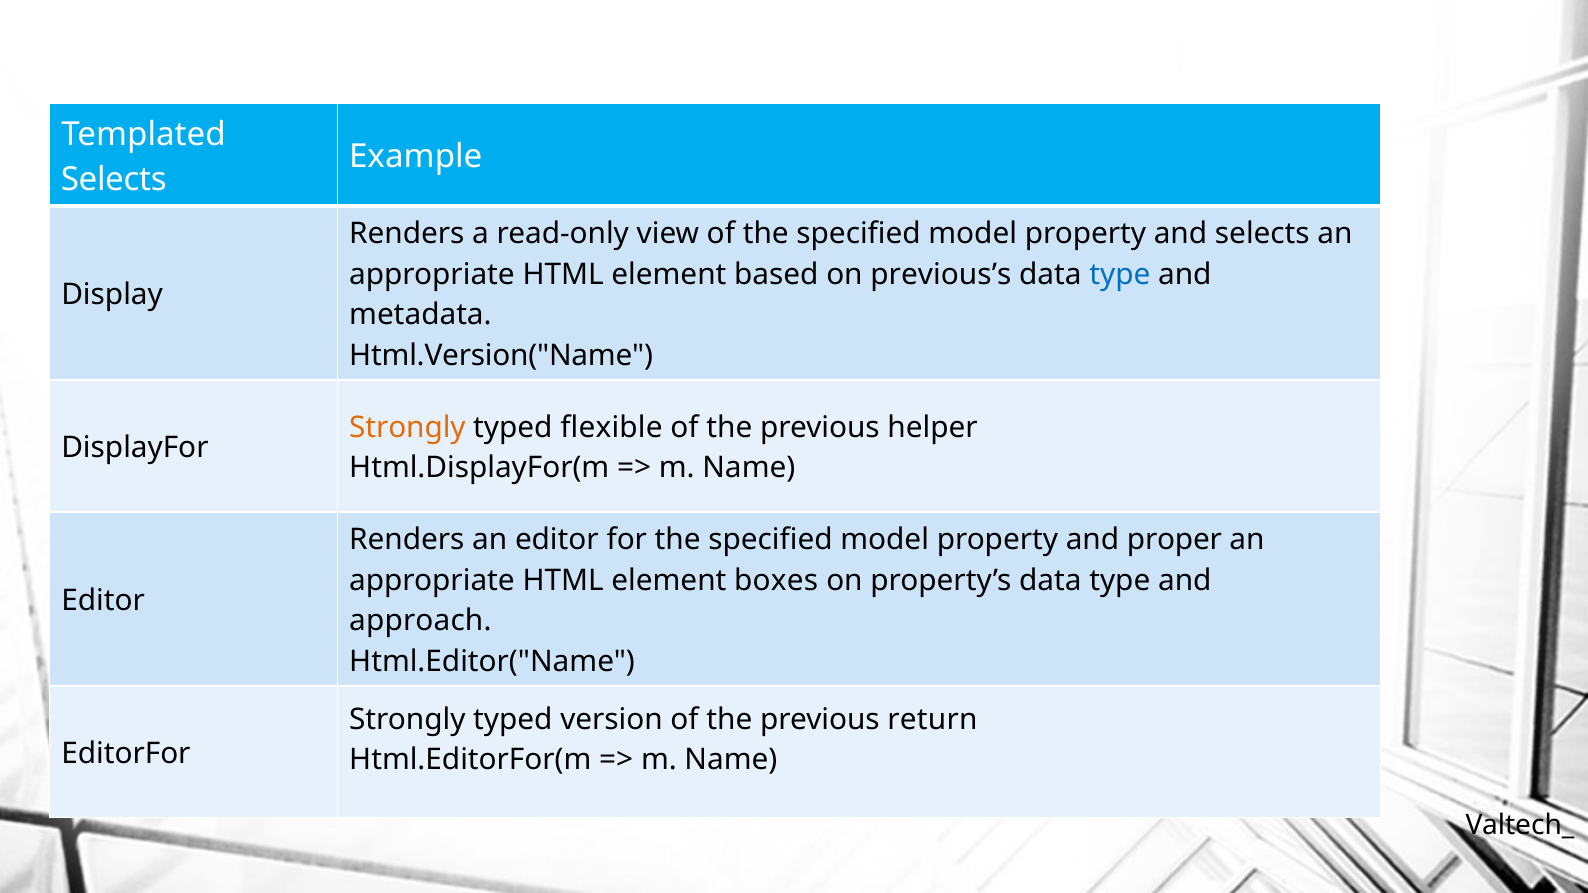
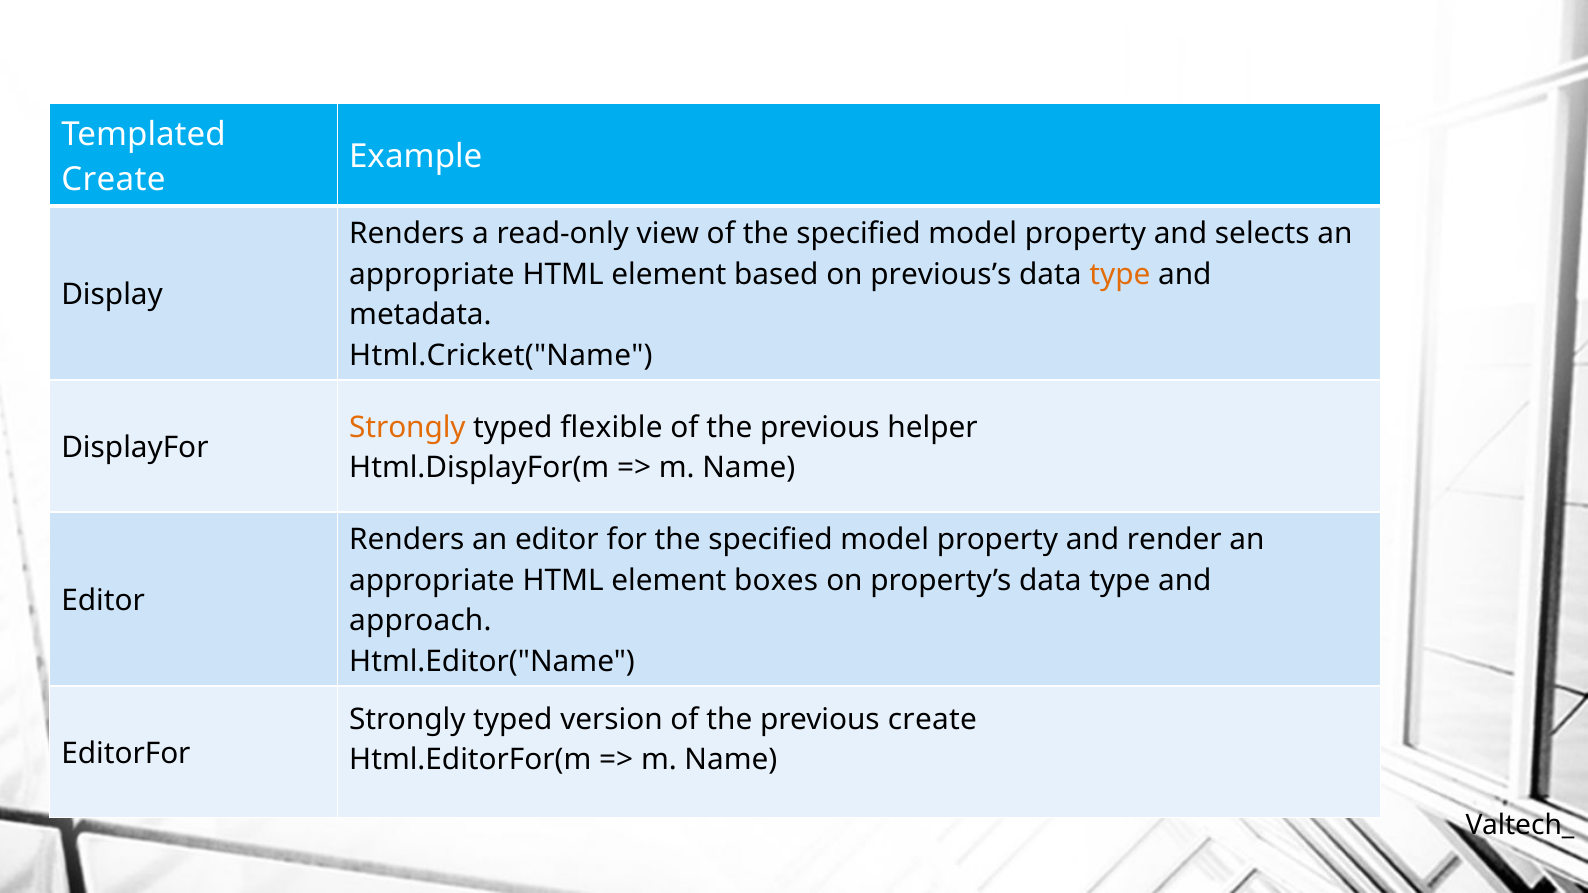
Selects: Selects -> Create (113, 179)
type colour: blue -> orange (1120, 274)
Html.Version("Name: Html.Version("Name -> Html.Cricket("Name (501, 356)
proper: proper -> render (1174, 540)
previous return: return -> create (932, 720)
